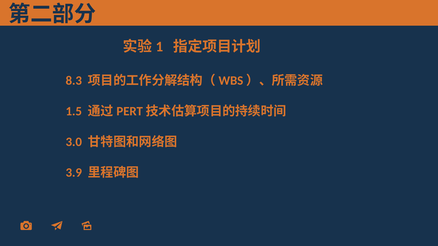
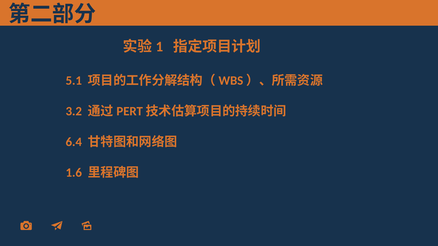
8.3: 8.3 -> 5.1 (74, 81)
1.5: 1.5 -> 3.2 (74, 111)
3.0: 3.0 -> 6.4 (74, 142)
3.9: 3.9 -> 1.6 (74, 173)
